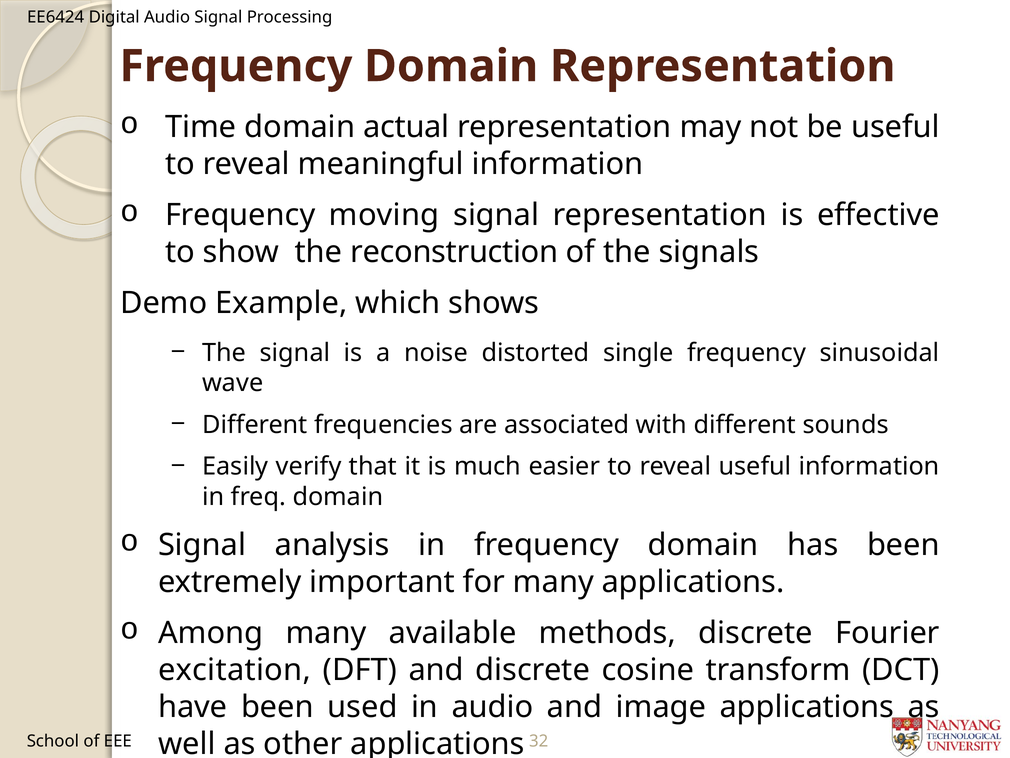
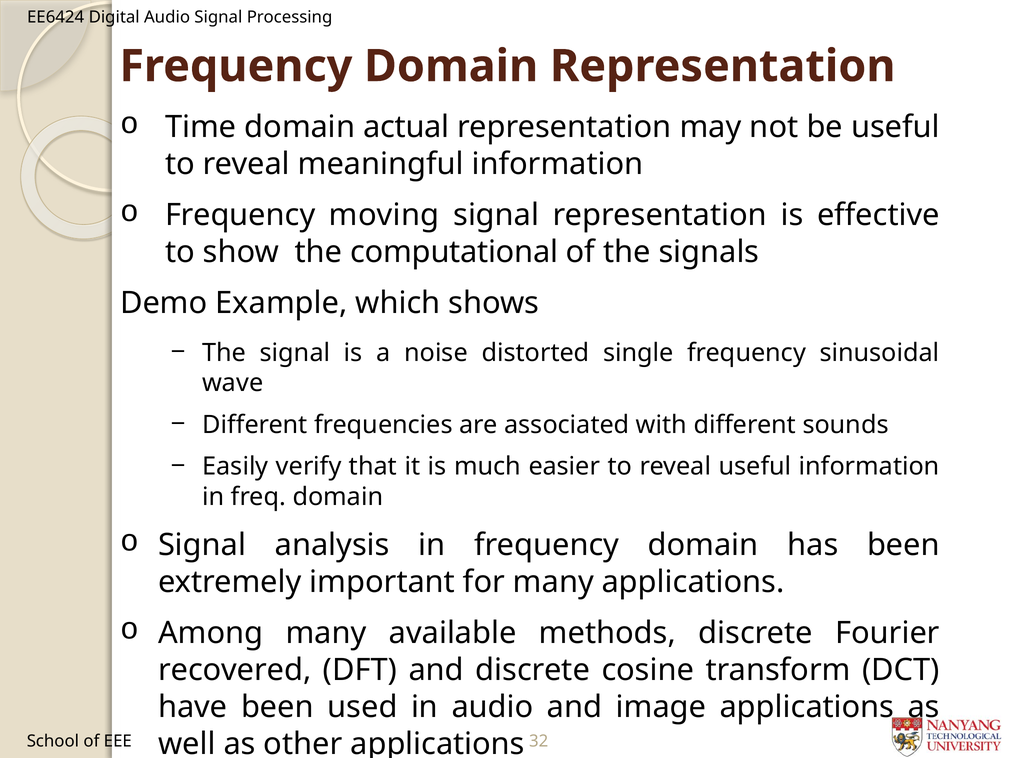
reconstruction: reconstruction -> computational (454, 252)
excitation: excitation -> recovered (235, 669)
